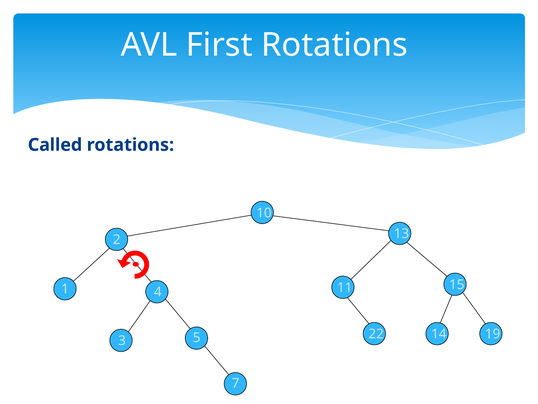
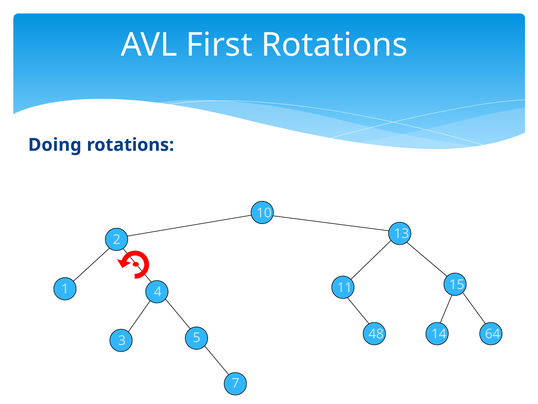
Called: Called -> Doing (55, 145)
22: 22 -> 48 (376, 334)
19: 19 -> 64 (493, 334)
